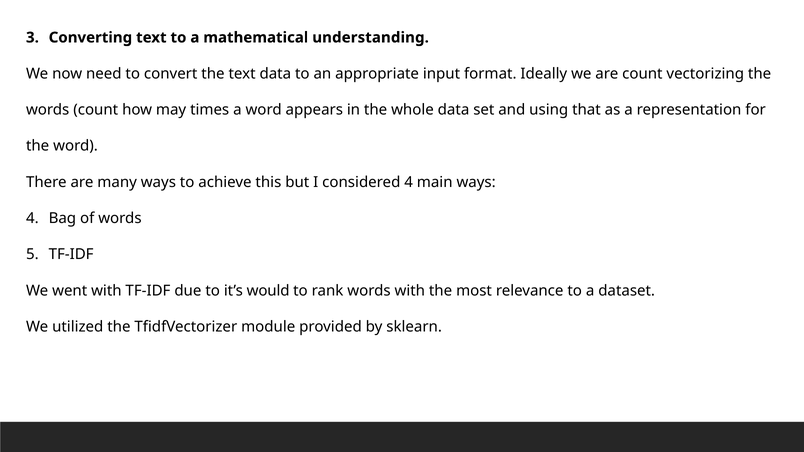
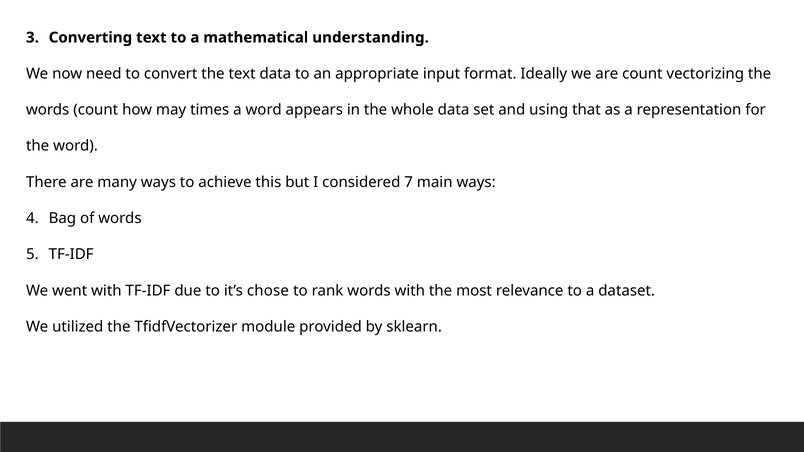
considered 4: 4 -> 7 (409, 182)
would: would -> chose (268, 291)
